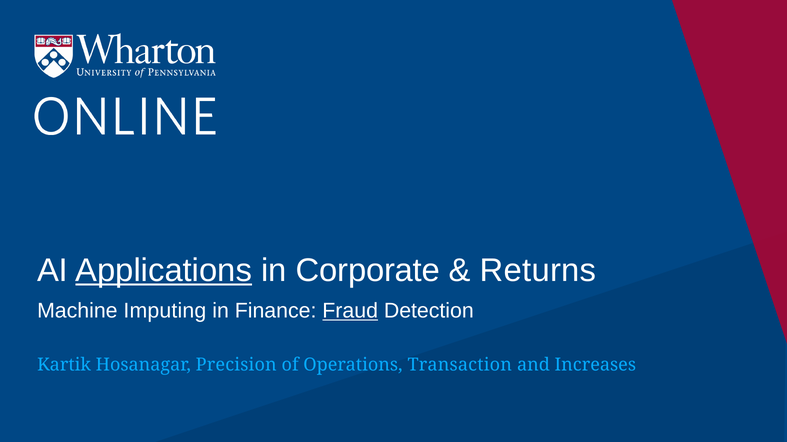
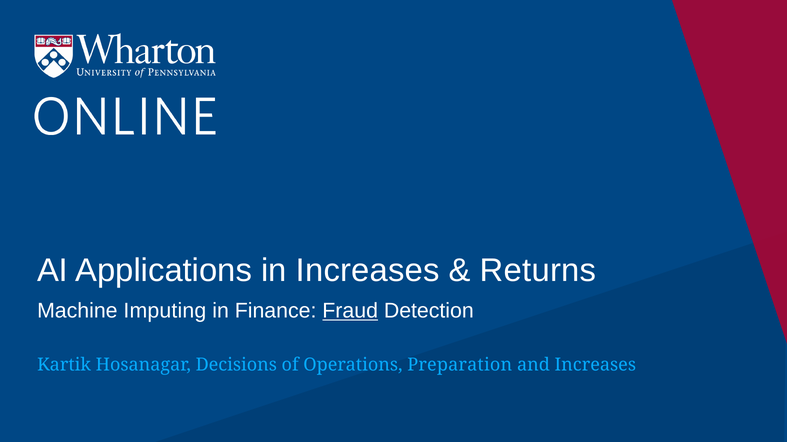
Applications underline: present -> none (164, 271)
in Corporate: Corporate -> Increases (368, 271)
Precision: Precision -> Decisions (236, 365)
Transaction: Transaction -> Preparation (460, 365)
